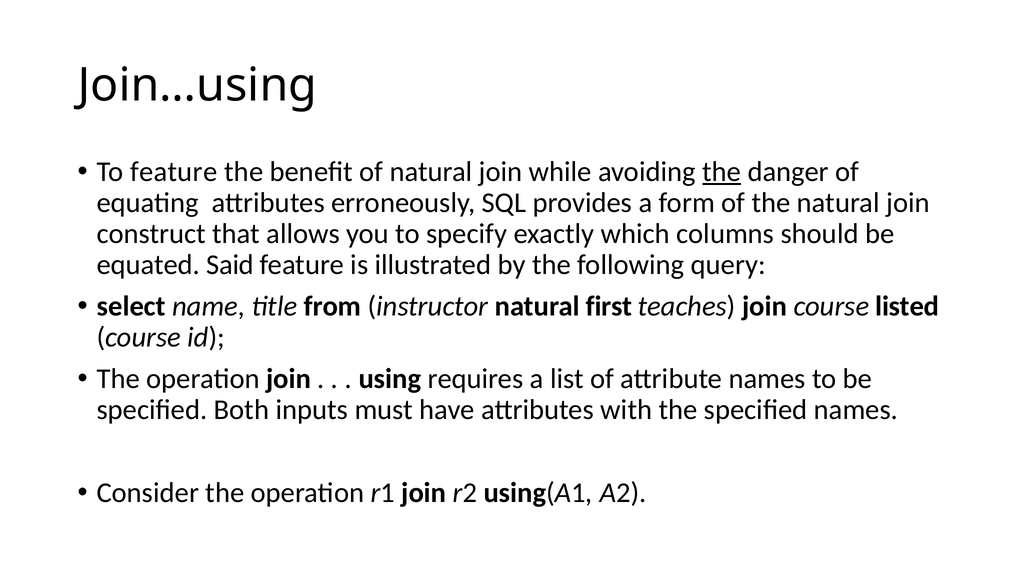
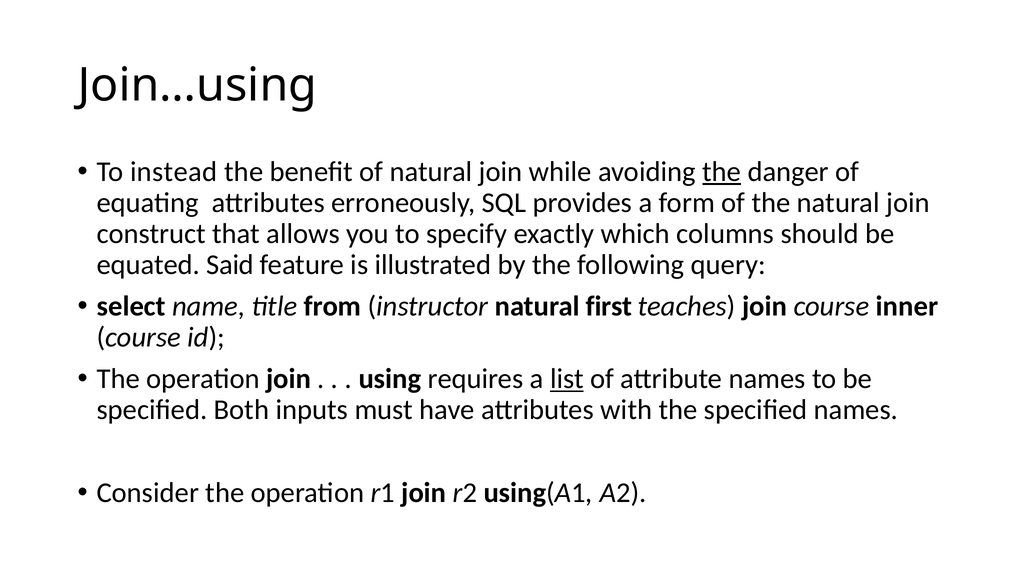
To feature: feature -> instead (174, 172)
listed: listed -> inner (907, 306)
list underline: none -> present (567, 379)
